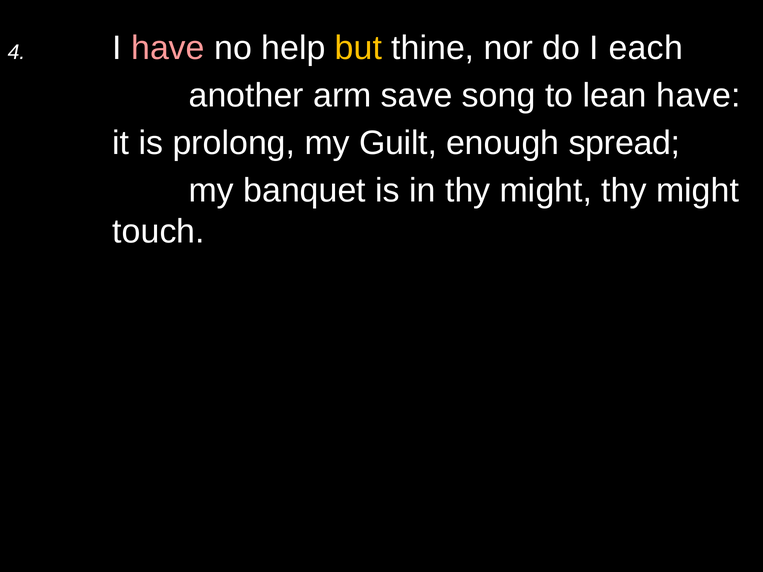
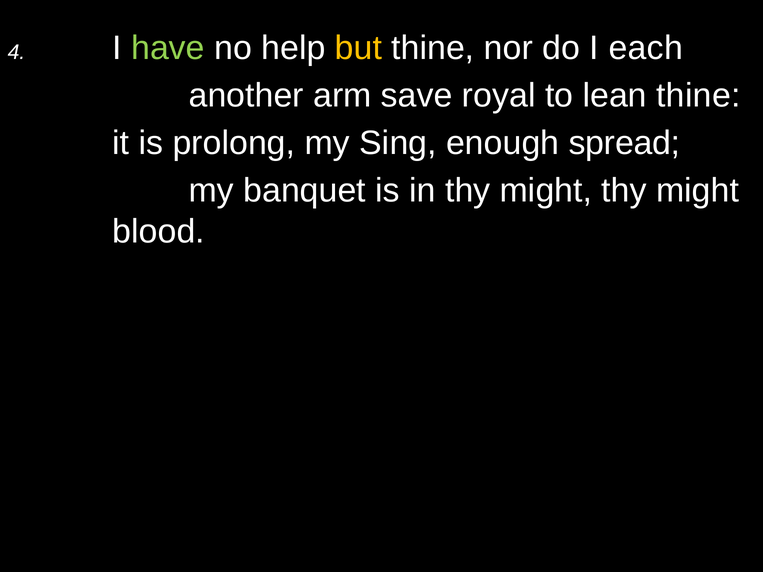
have colour: pink -> light green (168, 48)
song: song -> royal (499, 96)
lean have: have -> thine (698, 96)
Guilt: Guilt -> Sing (398, 143)
touch: touch -> blood (159, 231)
